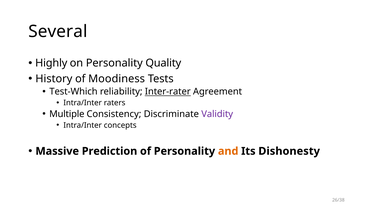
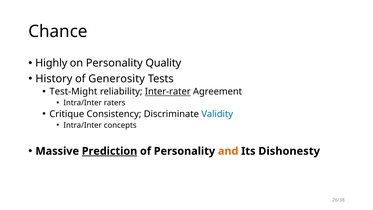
Several: Several -> Chance (58, 31)
Moodiness: Moodiness -> Generosity (117, 79)
Test-Which: Test-Which -> Test-Might (73, 92)
Multiple: Multiple -> Critique (67, 114)
Validity colour: purple -> blue (217, 114)
Prediction underline: none -> present (110, 151)
